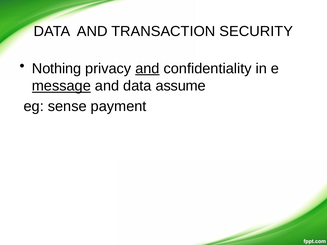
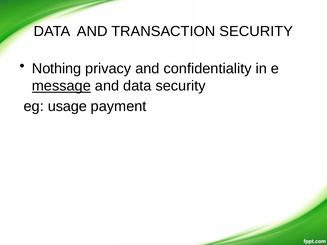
and underline: present -> none (147, 69)
data assume: assume -> security (181, 86)
sense: sense -> usage (67, 106)
